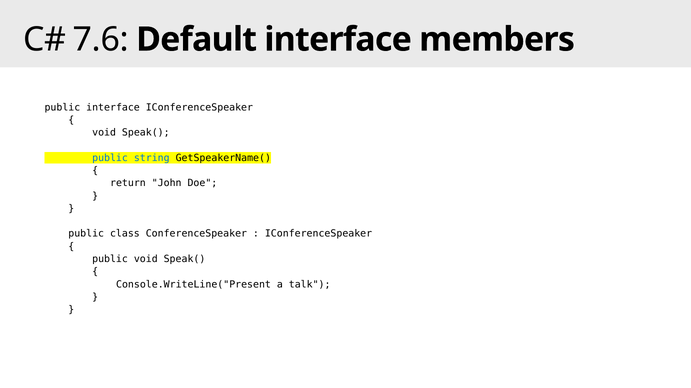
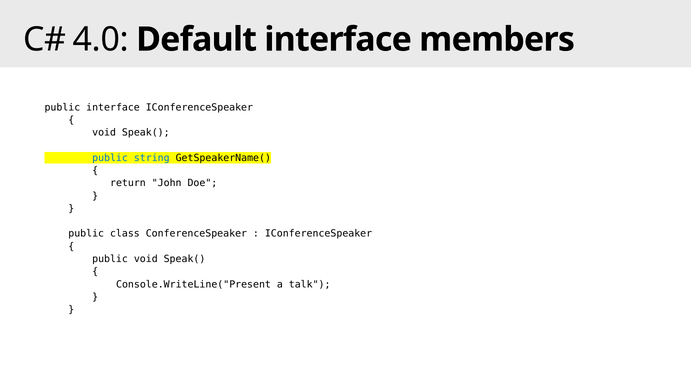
7.6: 7.6 -> 4.0 (101, 40)
